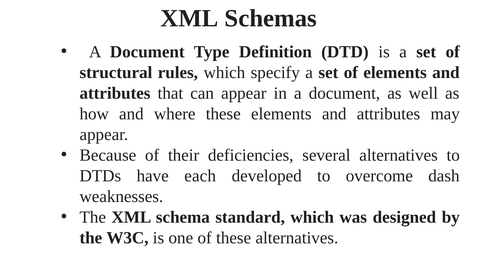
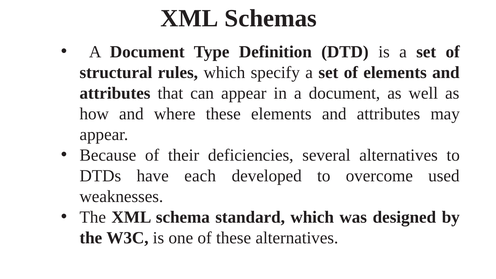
dash: dash -> used (444, 176)
